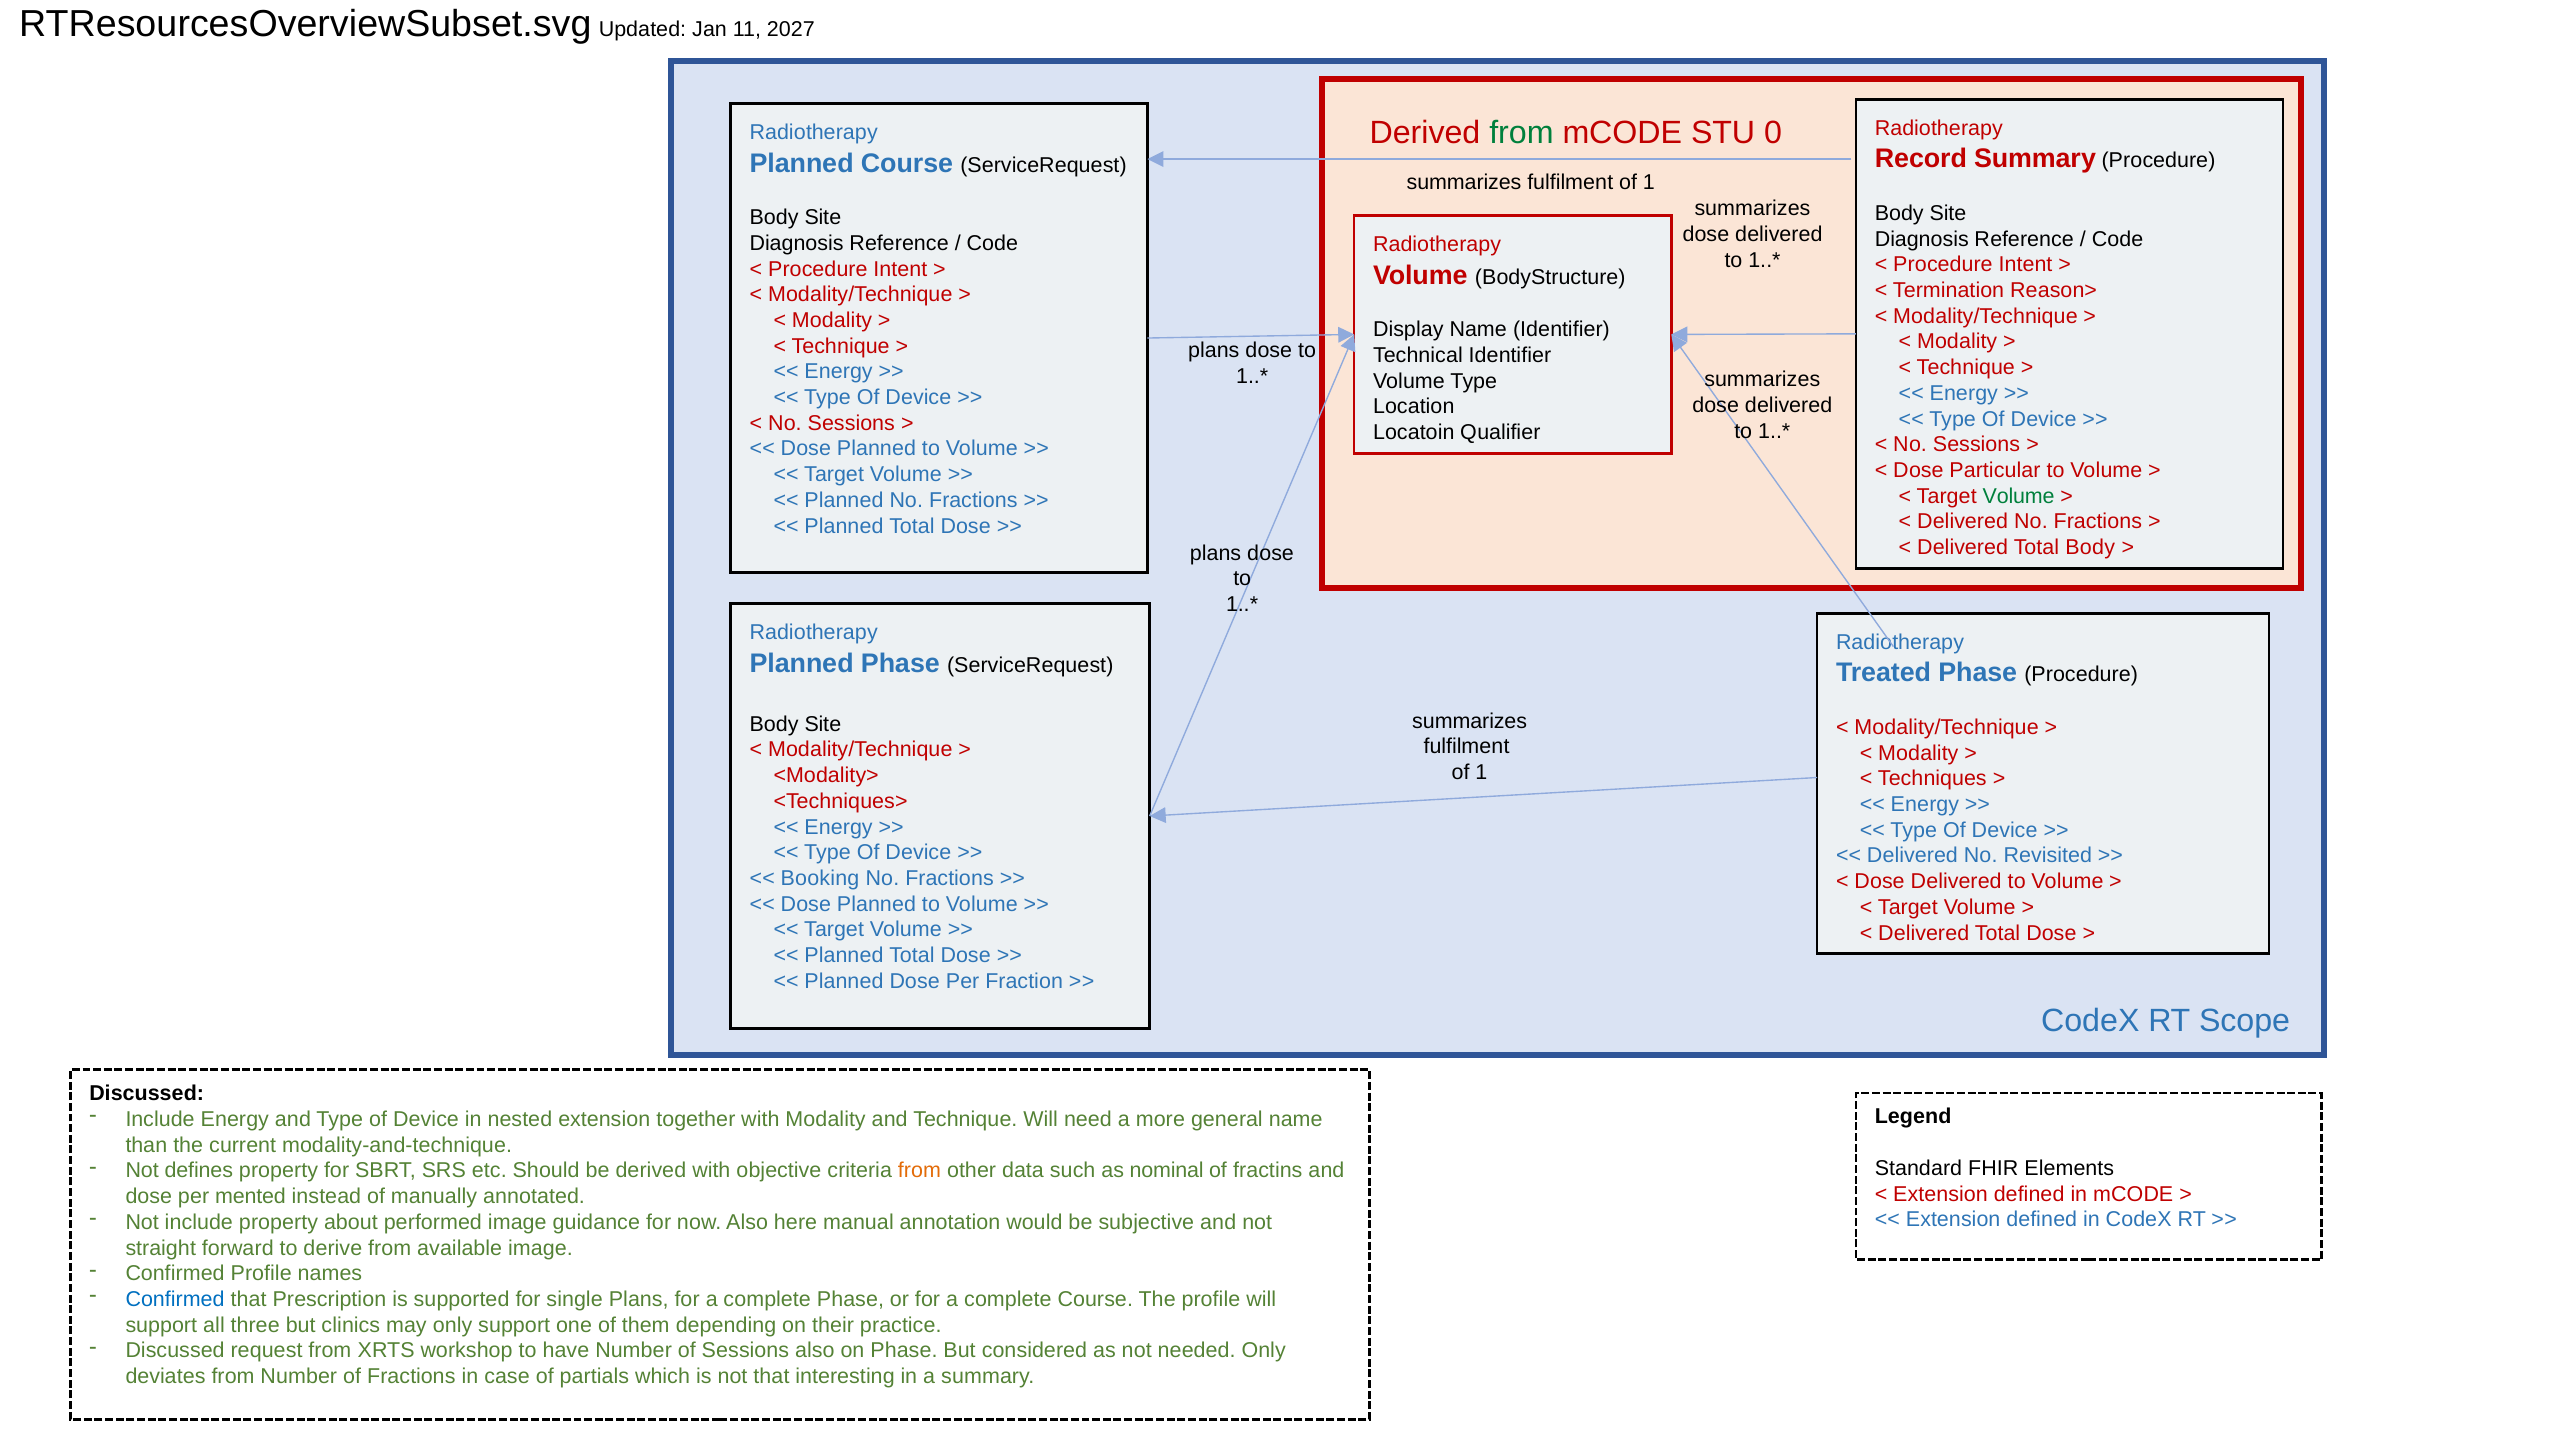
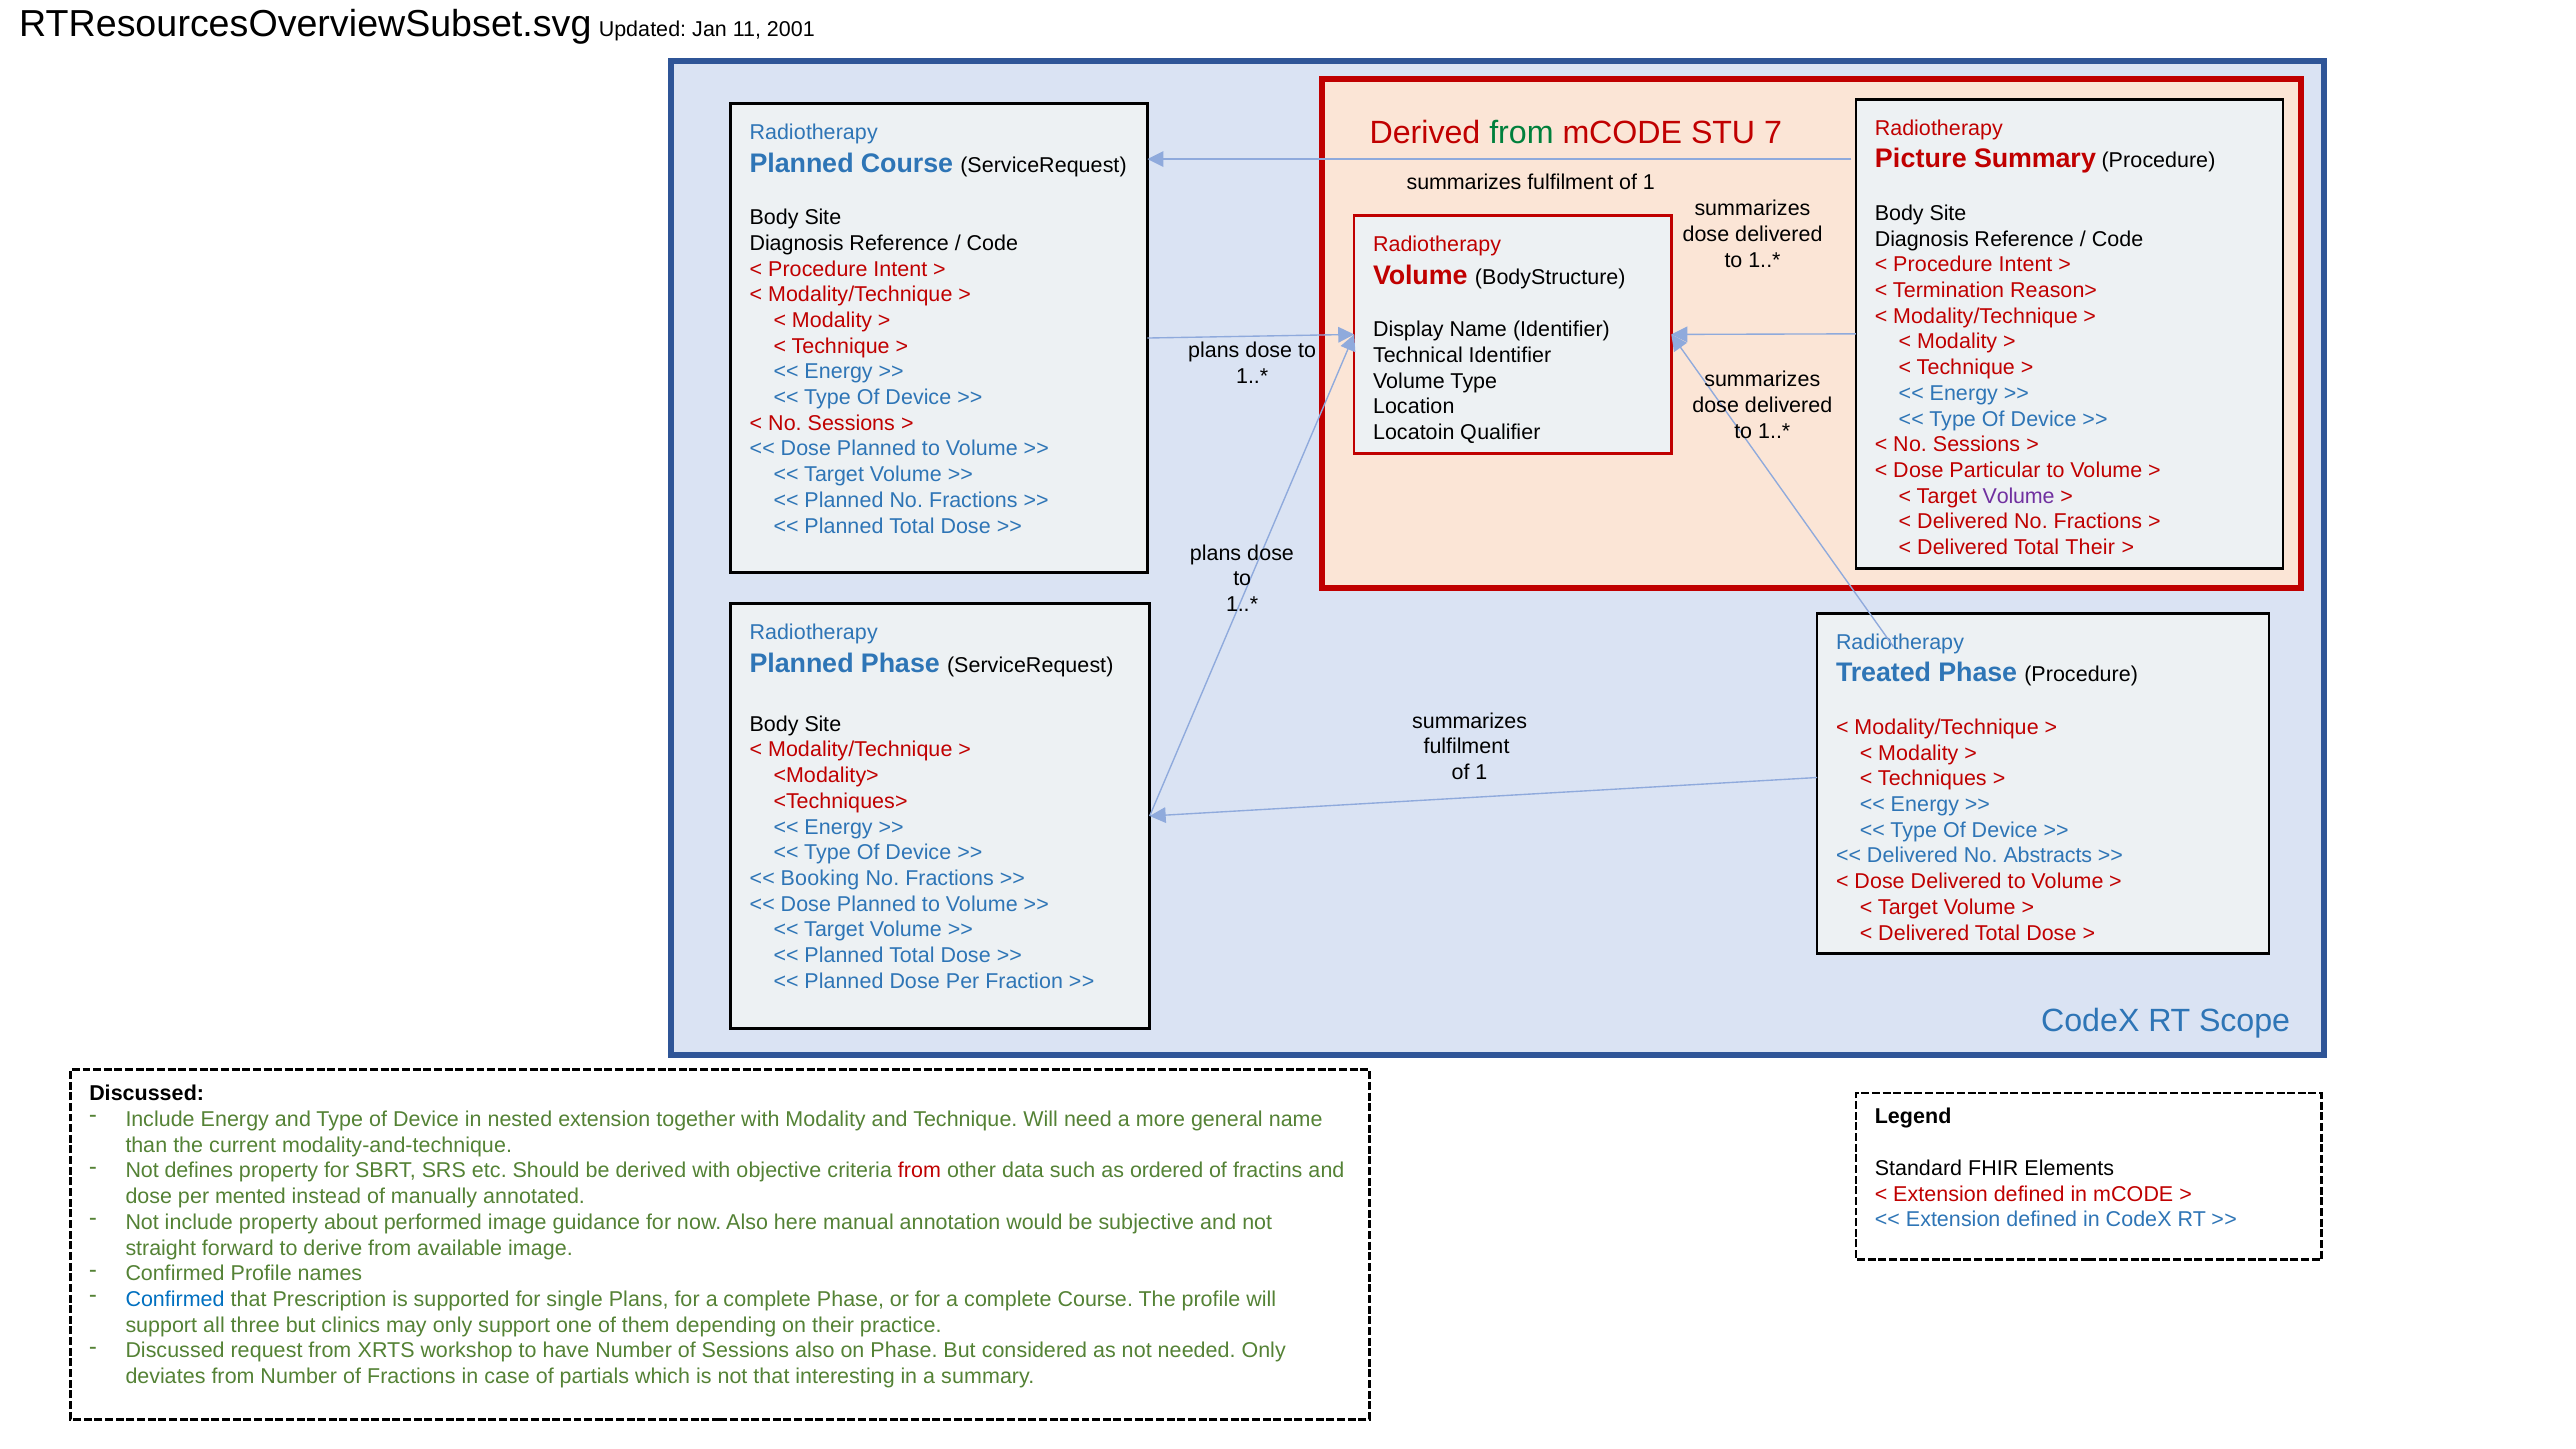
2027: 2027 -> 2001 (791, 30)
0: 0 -> 7 (1773, 133)
Record: Record -> Picture (1921, 159)
Volume colour: green -> purple (2019, 496)
Total Body: Body -> Their (2090, 548)
Revisited: Revisited -> Abstracts (2048, 856)
from colour: orange -> red (919, 1171)
nominal: nominal -> ordered (1167, 1171)
